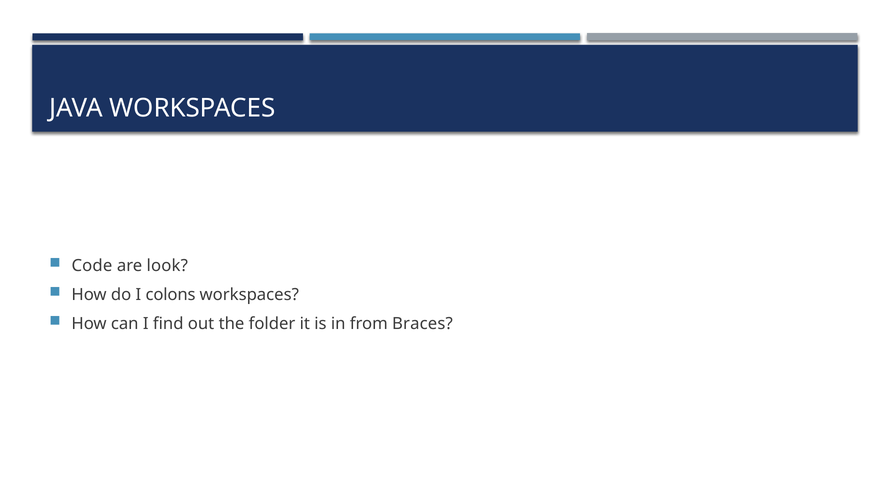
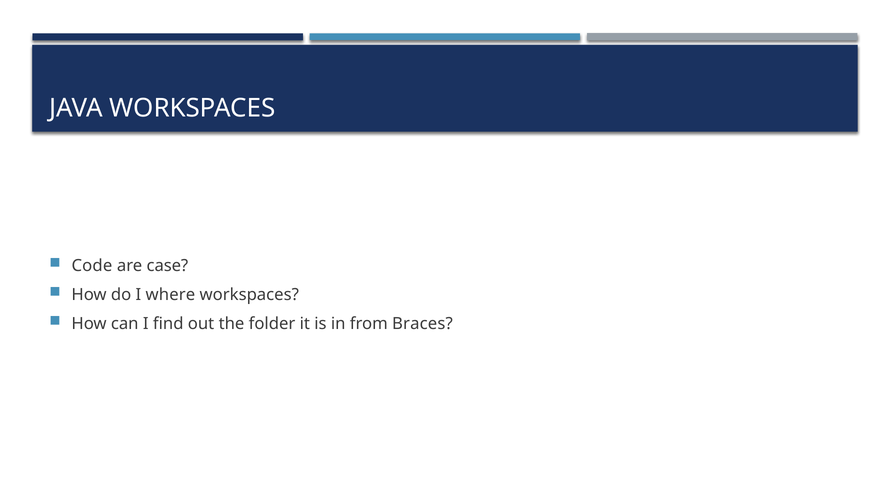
look: look -> case (167, 266)
colons: colons -> where (170, 295)
